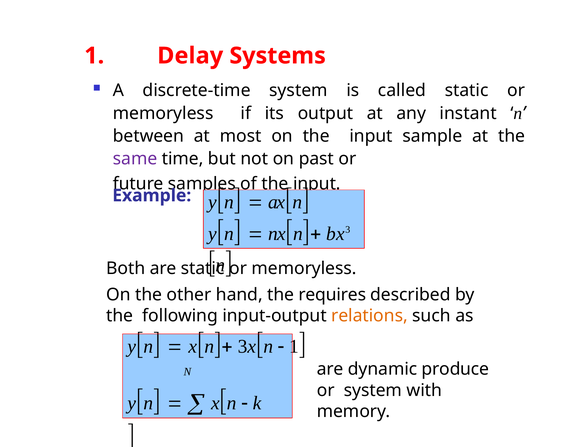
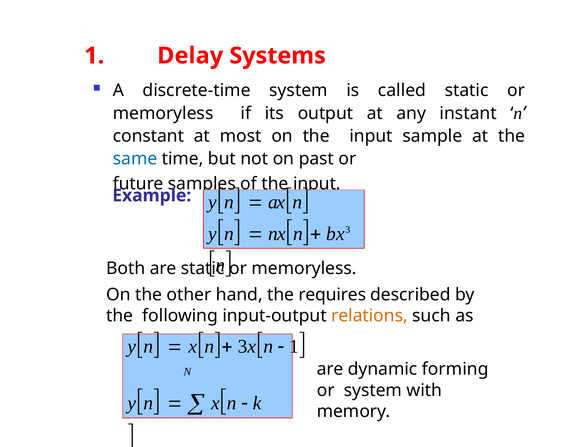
between: between -> constant (148, 136)
same colour: purple -> blue (135, 159)
produce: produce -> forming (455, 370)
